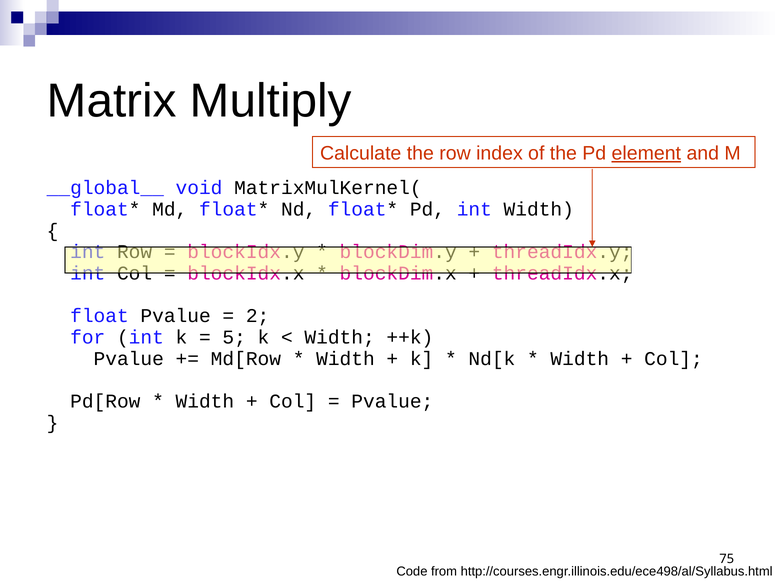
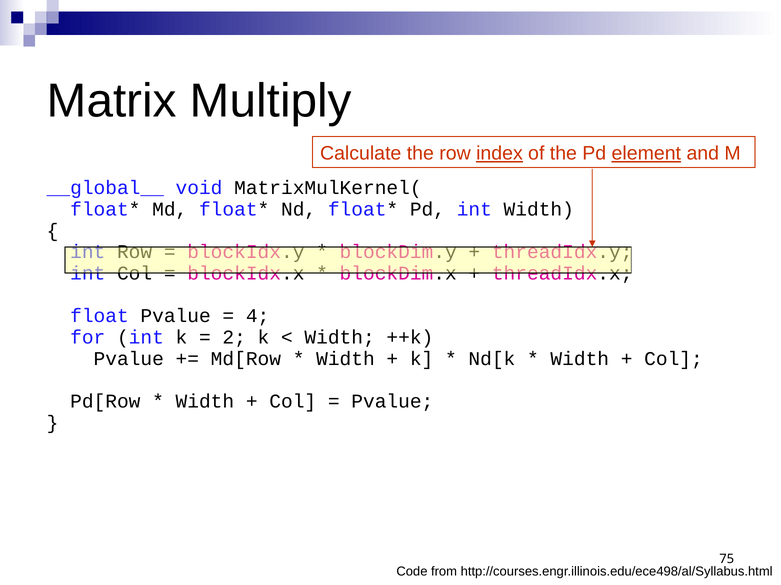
index underline: none -> present (499, 154)
2: 2 -> 4 (258, 316)
5: 5 -> 2 (234, 338)
